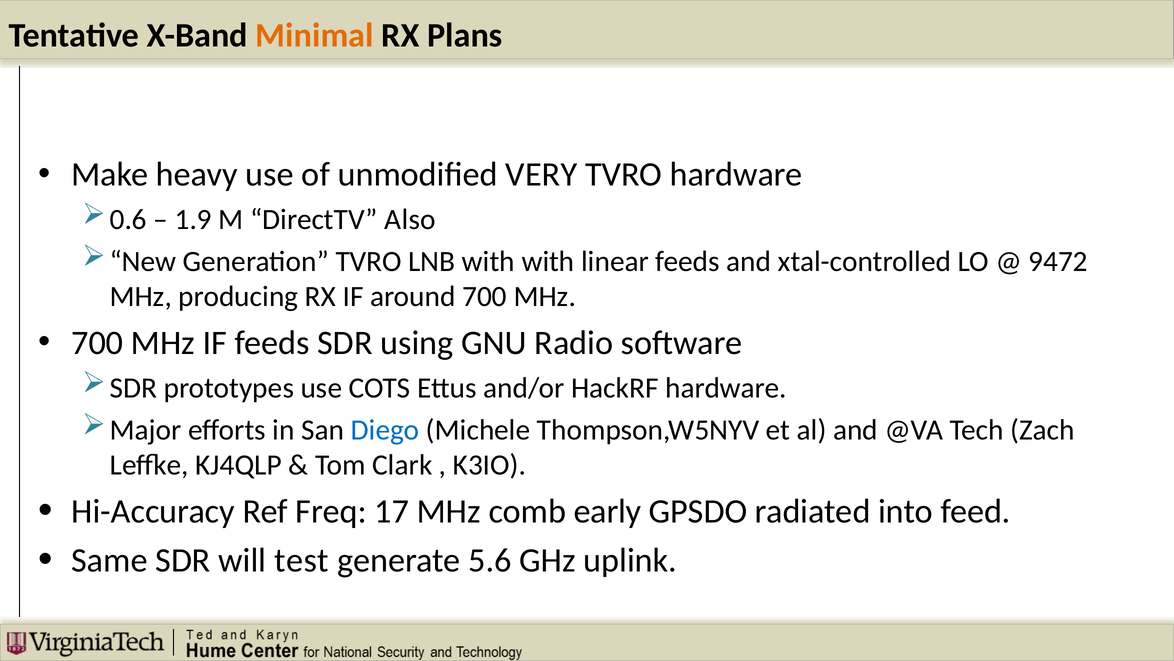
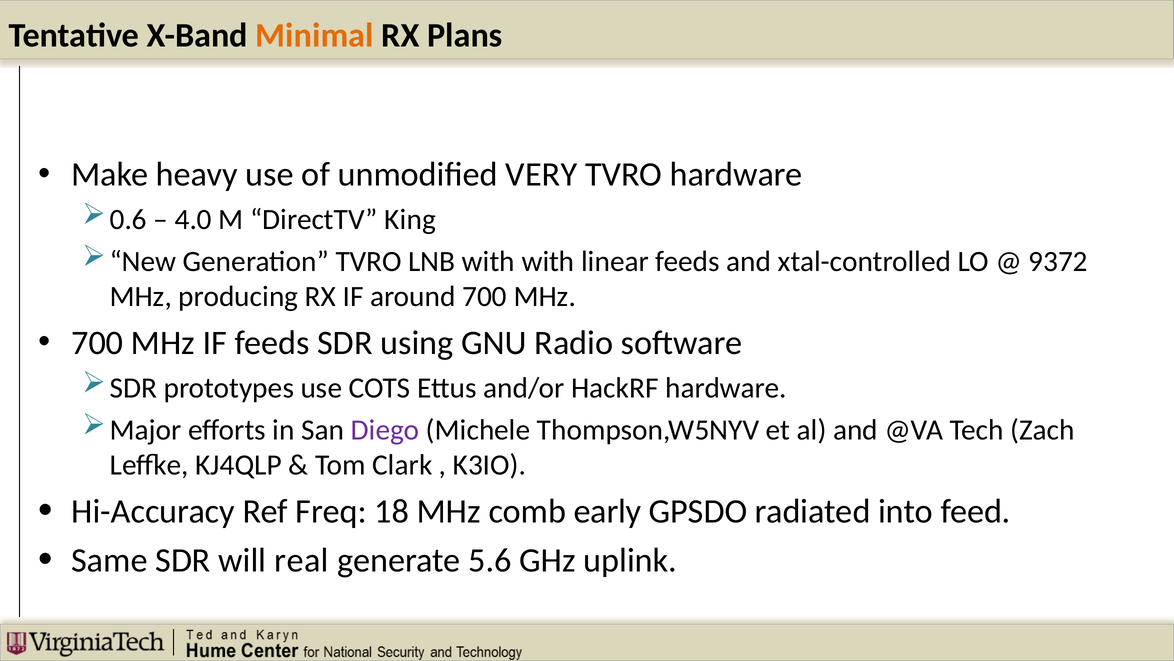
1.9: 1.9 -> 4.0 (193, 219)
Also: Also -> King (410, 219)
9472: 9472 -> 9372 (1058, 261)
Diego colour: blue -> purple (385, 430)
17: 17 -> 18 (392, 511)
test: test -> real (302, 560)
